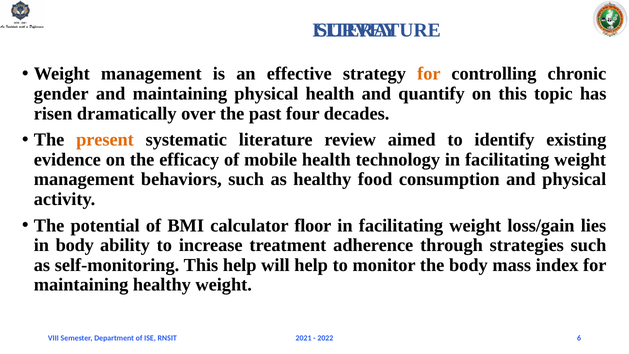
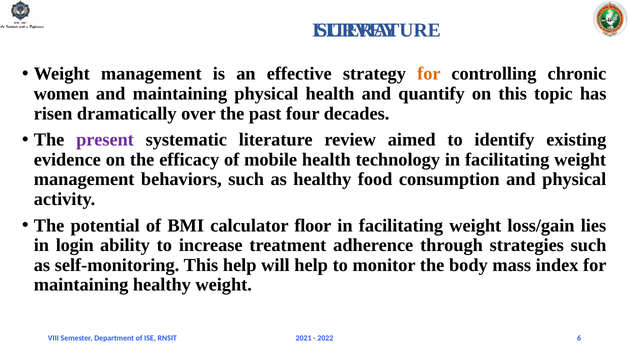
gender: gender -> women (61, 94)
present colour: orange -> purple (105, 140)
in body: body -> login (75, 245)
